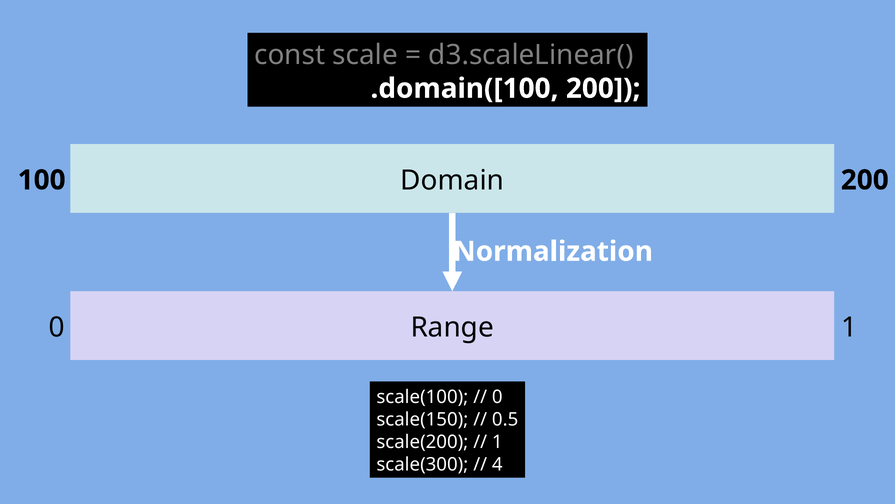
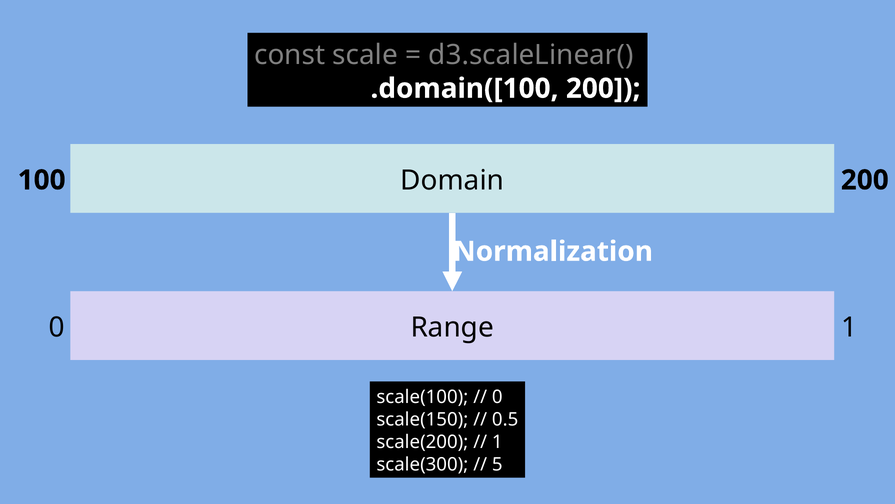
4: 4 -> 5 (497, 464)
